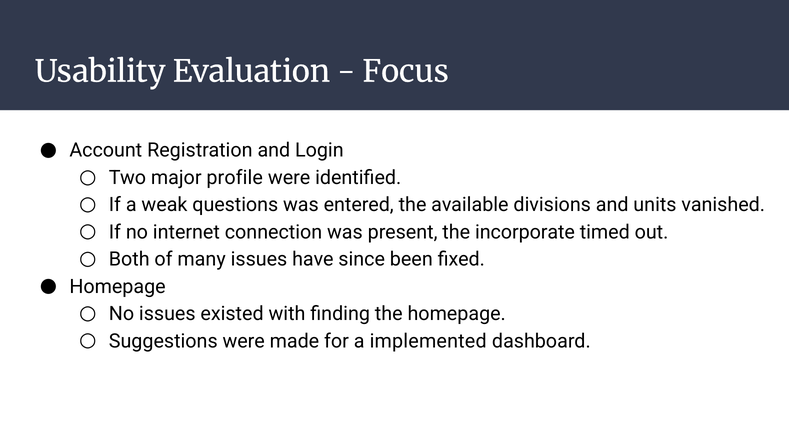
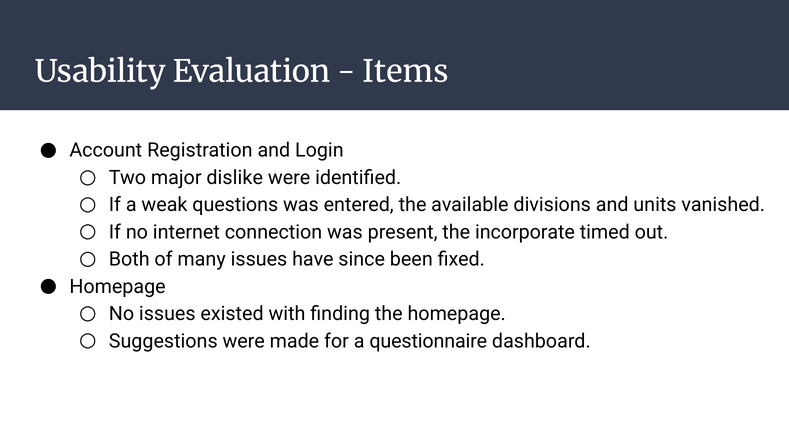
Focus: Focus -> Items (405, 72)
profile: profile -> dislike (235, 178)
implemented: implemented -> questionnaire (428, 341)
